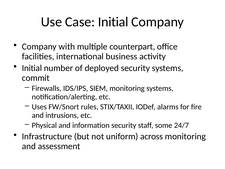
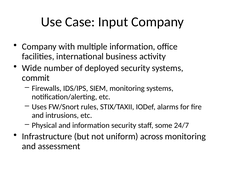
Case Initial: Initial -> Input (113, 22)
multiple counterpart: counterpart -> information (132, 47)
Initial: Initial -> Wide (32, 68)
